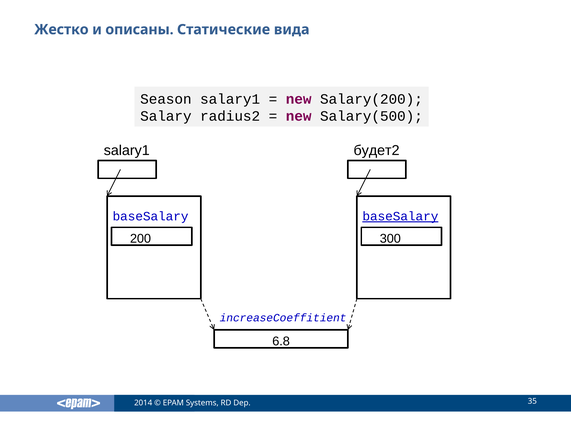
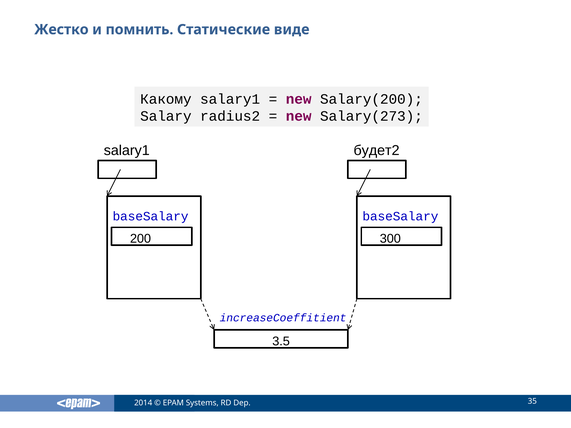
описаны: описаны -> помнить (139, 30)
вида: вида -> виде (292, 30)
Season: Season -> Какому (166, 99)
Salary(500: Salary(500 -> Salary(273 (371, 116)
baseSalary underline: present -> none (400, 217)
6.8: 6.8 -> 3.5 (281, 341)
